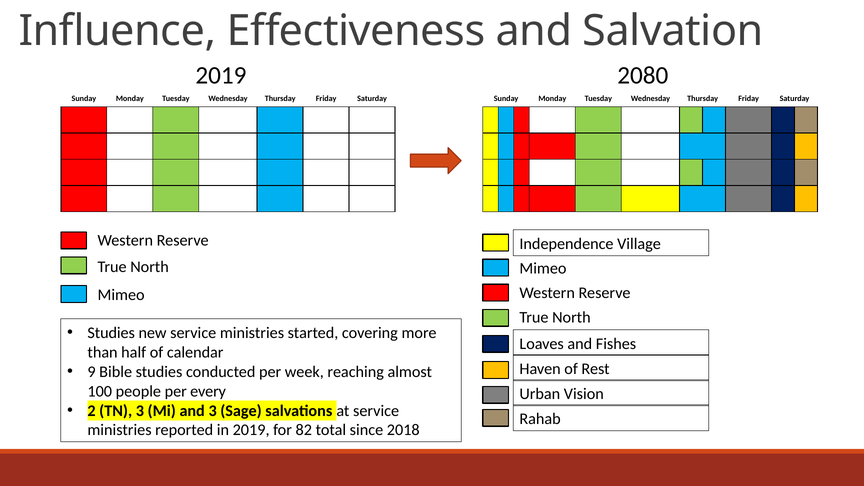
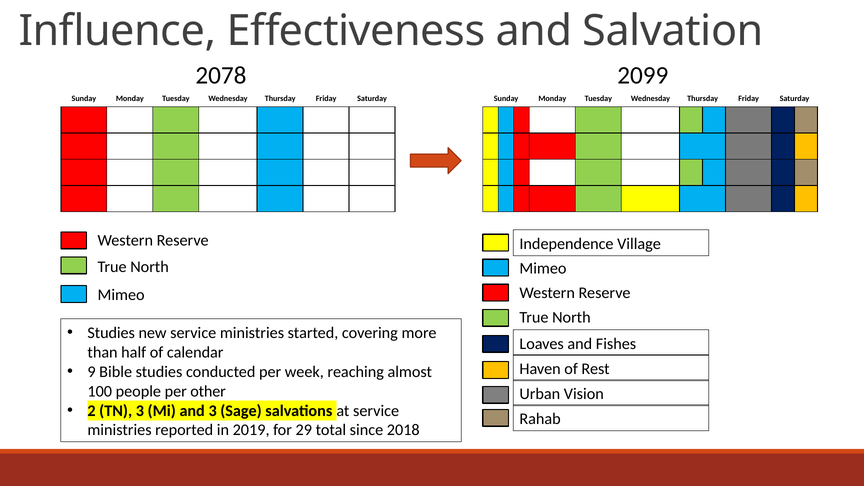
2019: 2019 -> 2078 (221, 75)
2080: 2080 -> 2099 (643, 75)
every: every -> other (208, 391)
82: 82 -> 29 (304, 430)
